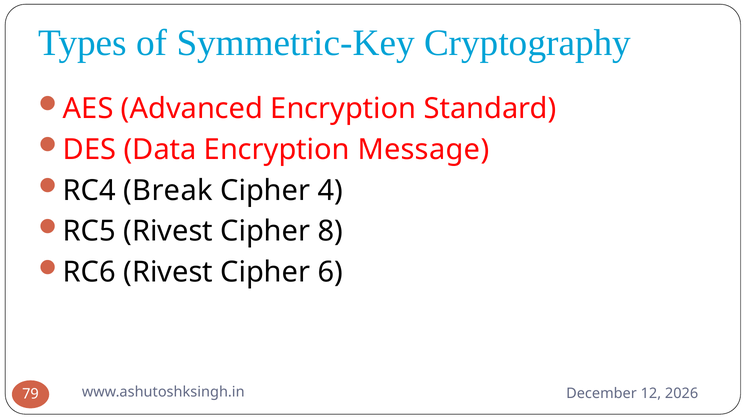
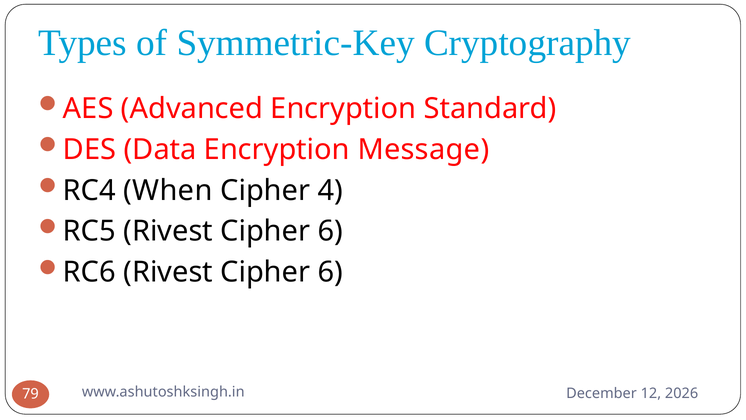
Break: Break -> When (168, 190)
RC5 Rivest Cipher 8: 8 -> 6 (330, 231)
